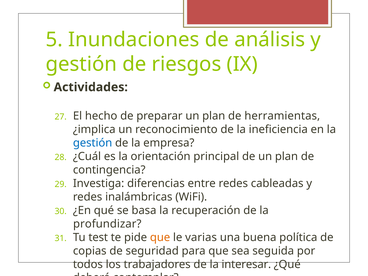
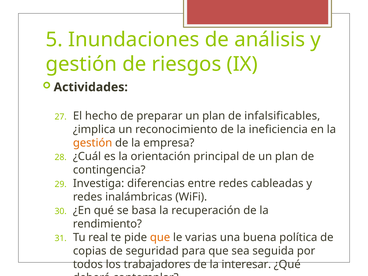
herramientas: herramientas -> infalsificables (282, 116)
gestión colour: blue -> orange (93, 143)
profundizar: profundizar -> rendimiento (107, 224)
test: test -> real (98, 237)
